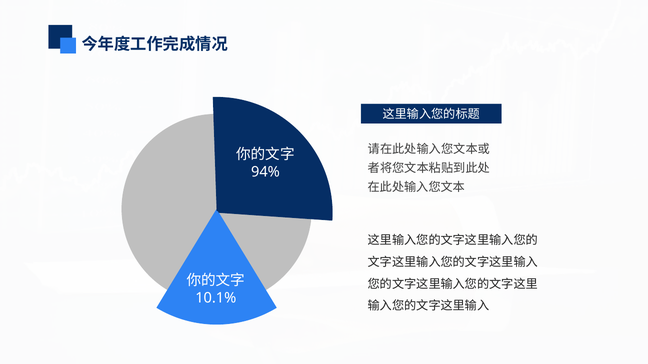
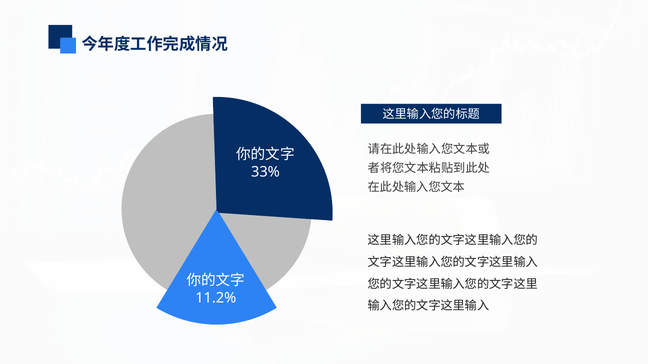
94%: 94% -> 33% (265, 172)
10.1%: 10.1% -> 11.2% (216, 299)
